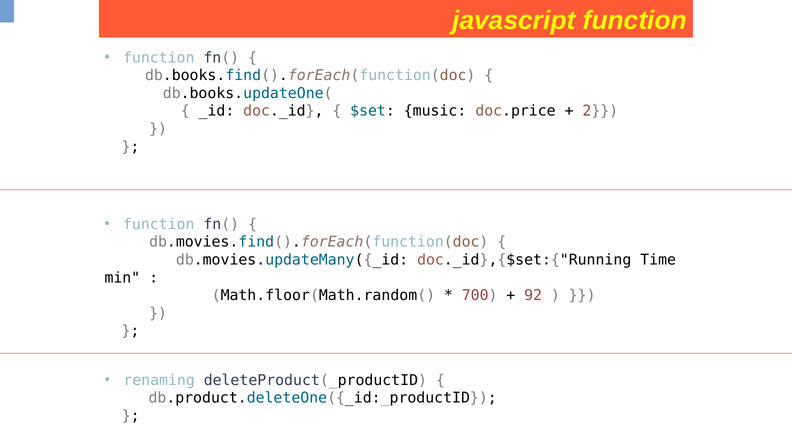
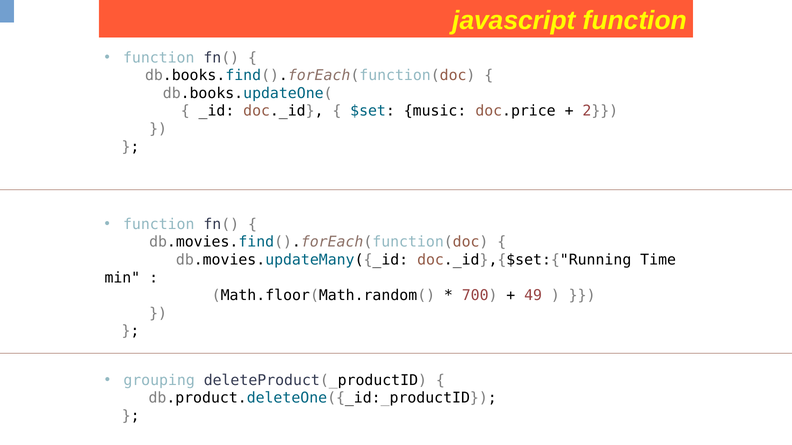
92: 92 -> 49 (533, 296)
renaming: renaming -> grouping (159, 381)
